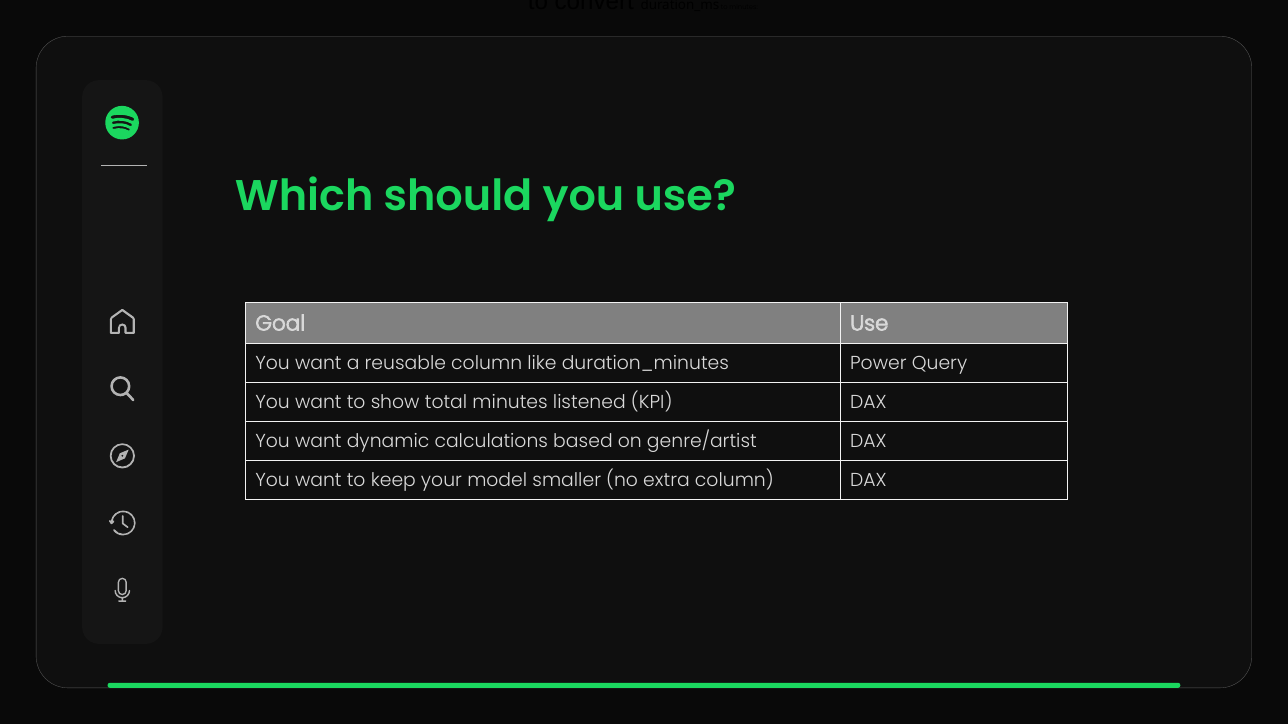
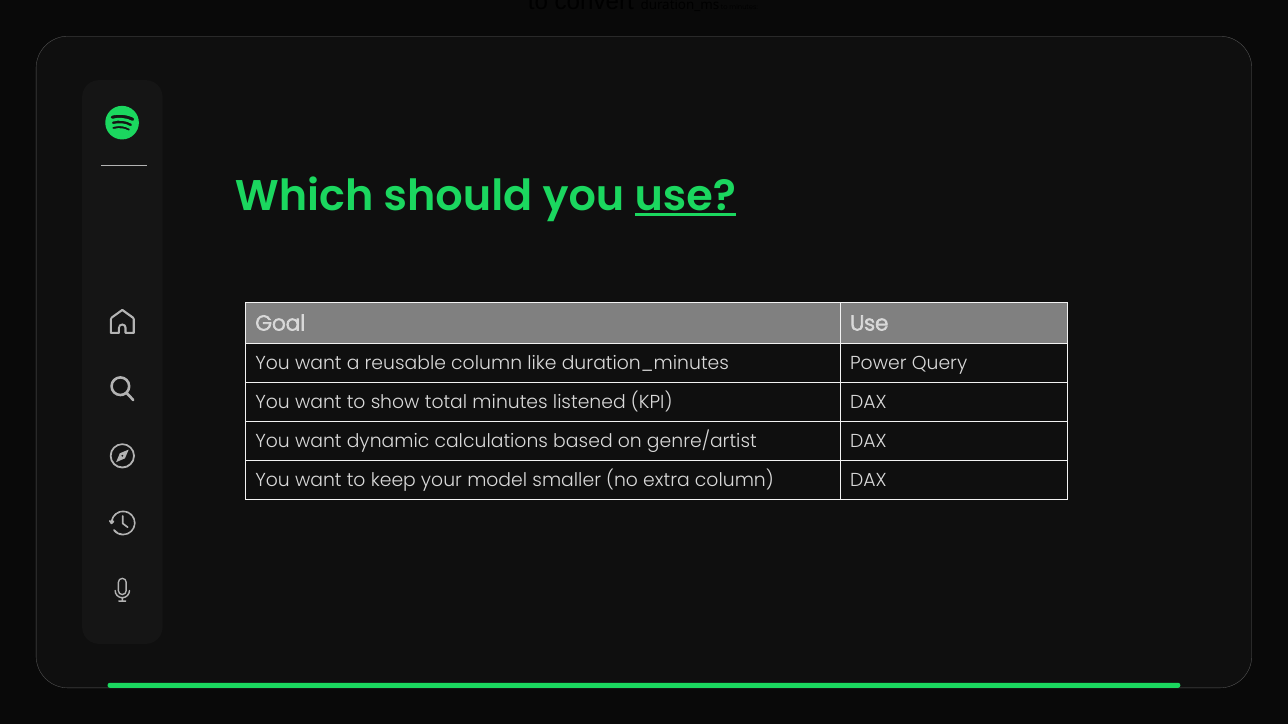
use underline: none -> present (685, 196)
